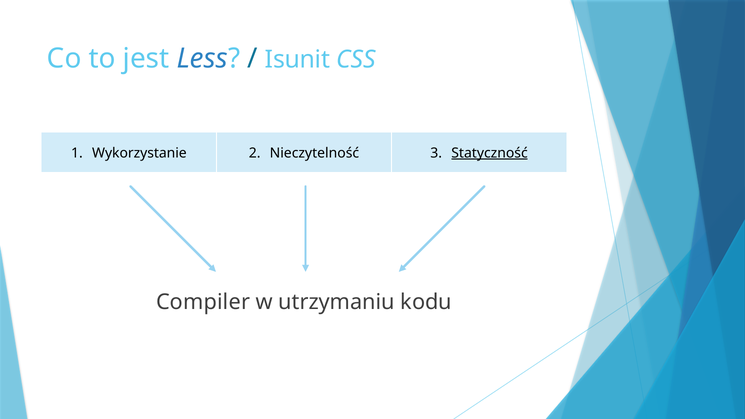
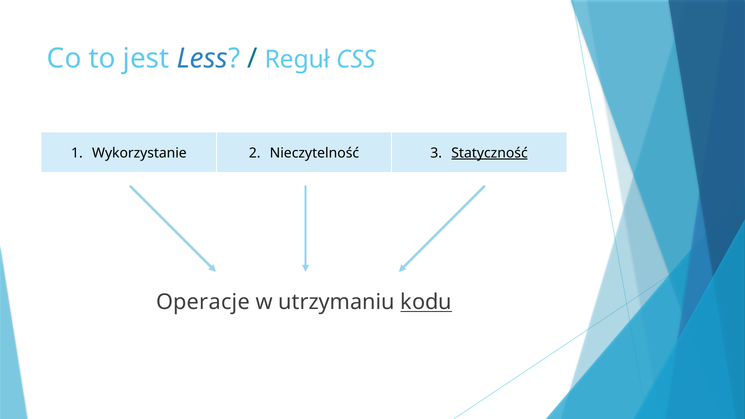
Isunit: Isunit -> Reguł (297, 60)
Compiler: Compiler -> Operacje (203, 302)
kodu underline: none -> present (426, 302)
